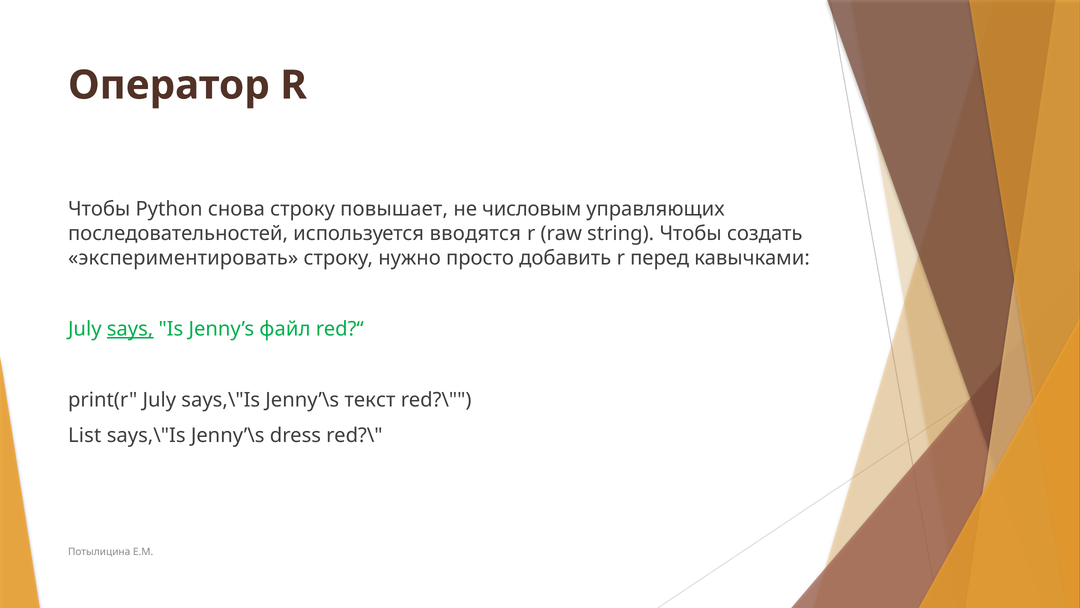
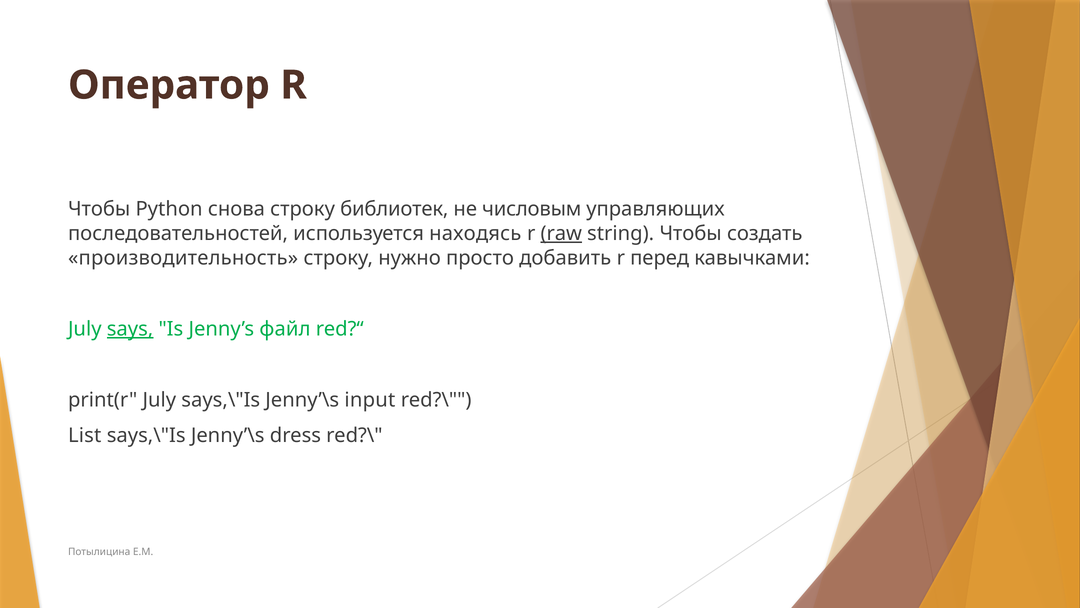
повышает: повышает -> библиотек (394, 209)
вводятся: вводятся -> находясь (475, 233)
raw underline: none -> present (561, 233)
экспериментировать: экспериментировать -> производительность (183, 258)
текст: текст -> input (370, 400)
